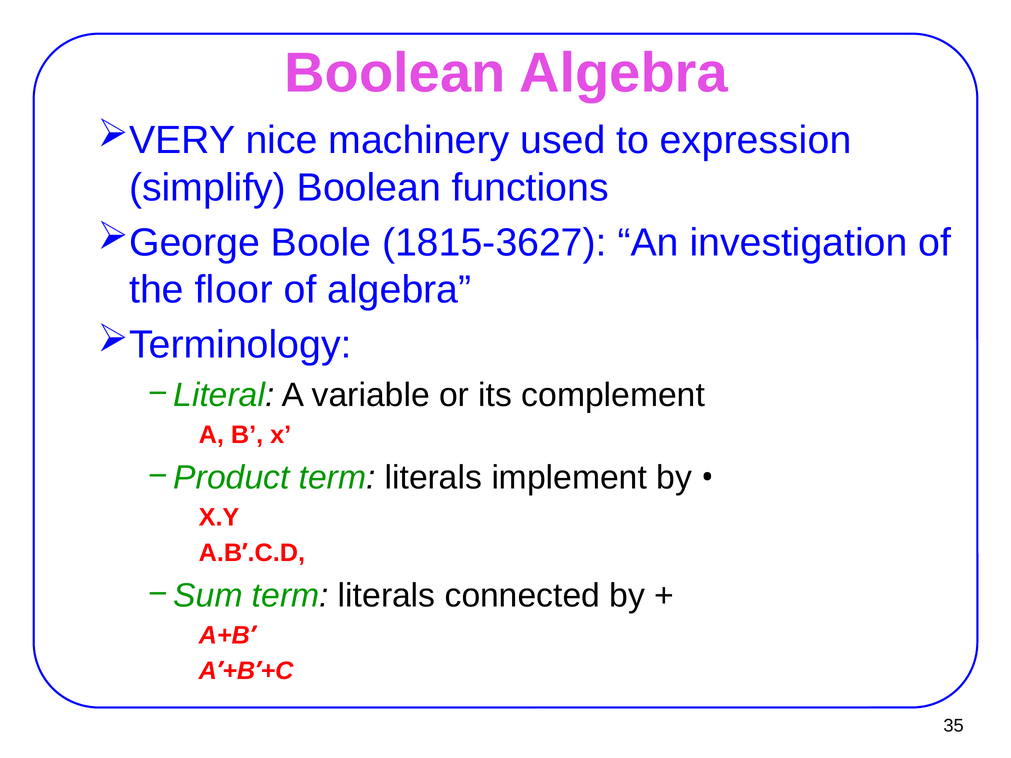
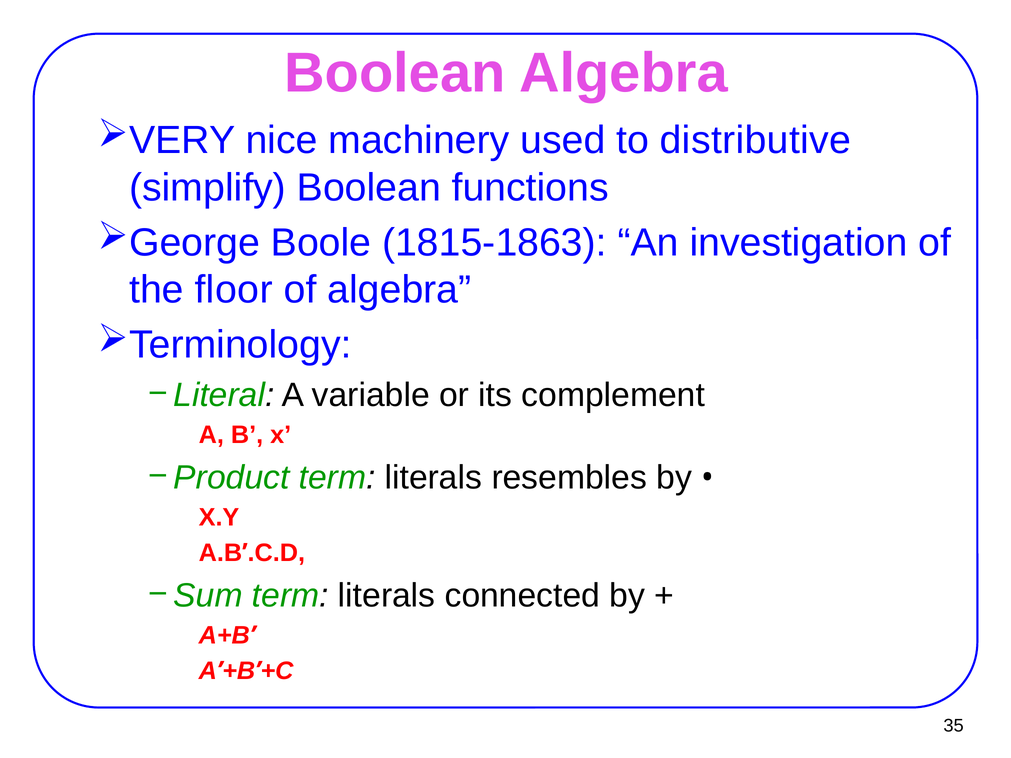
expression: expression -> distributive (756, 140)
1815-3627: 1815-3627 -> 1815-1863 (494, 243)
implement: implement -> resembles (569, 478)
